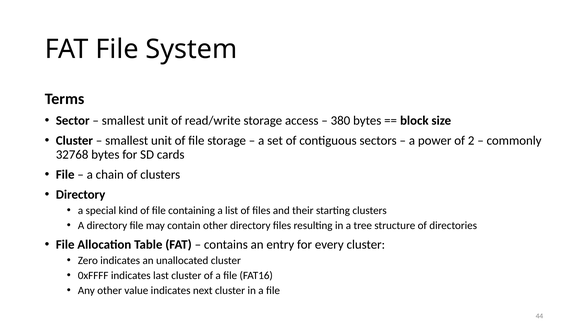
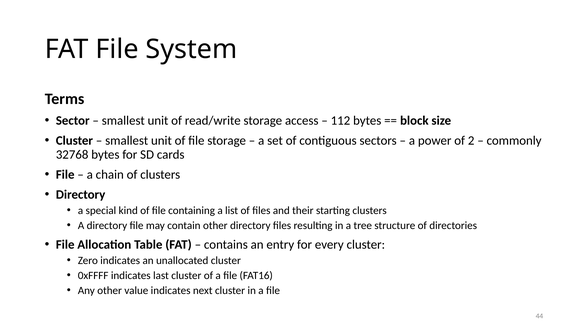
380: 380 -> 112 (340, 120)
